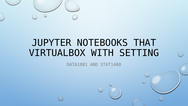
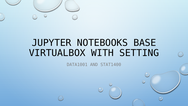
THAT: THAT -> BASE (145, 43)
